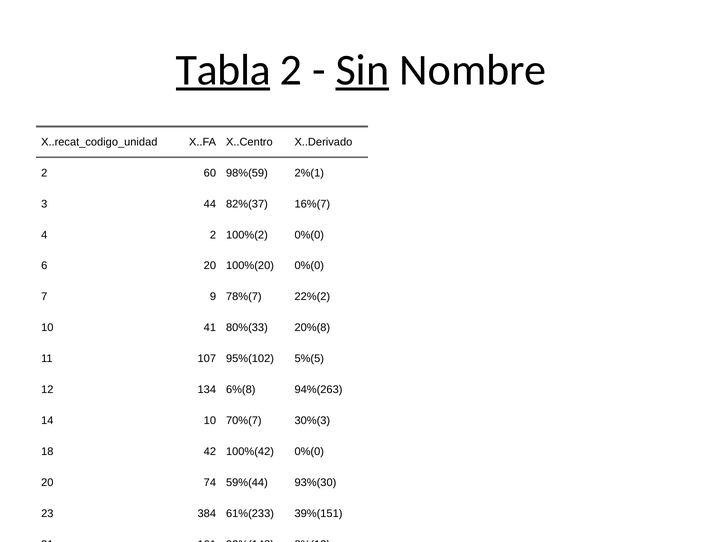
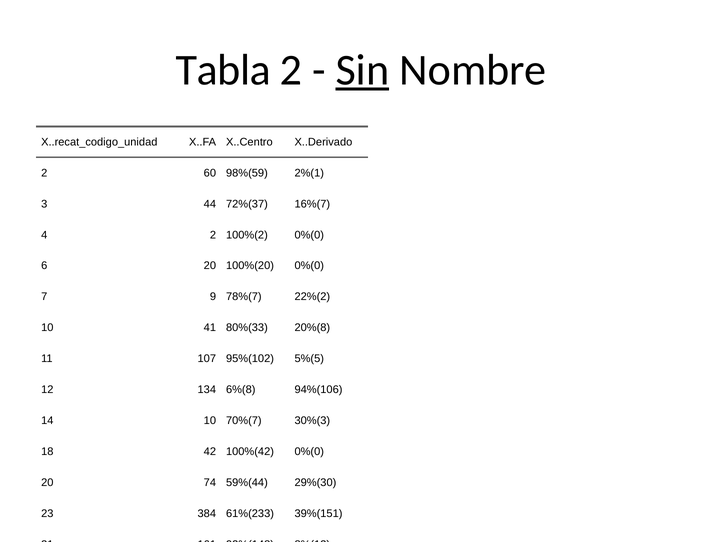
Tabla underline: present -> none (223, 70)
82%(37: 82%(37 -> 72%(37 (247, 204)
94%(263: 94%(263 -> 94%(106 (318, 390)
93%(30: 93%(30 -> 29%(30 (315, 483)
